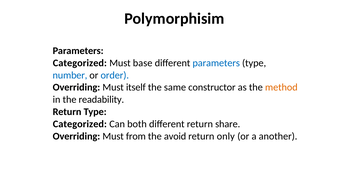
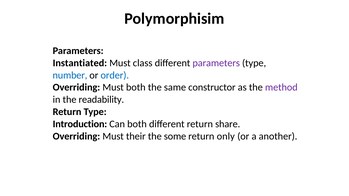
Categorized: Categorized -> Instantiated (80, 63)
base: base -> class (143, 63)
parameters colour: blue -> purple (216, 63)
Must itself: itself -> both (136, 88)
method colour: orange -> purple (281, 88)
Categorized: Categorized -> Introduction (80, 124)
from: from -> their (136, 136)
avoid: avoid -> some (175, 136)
